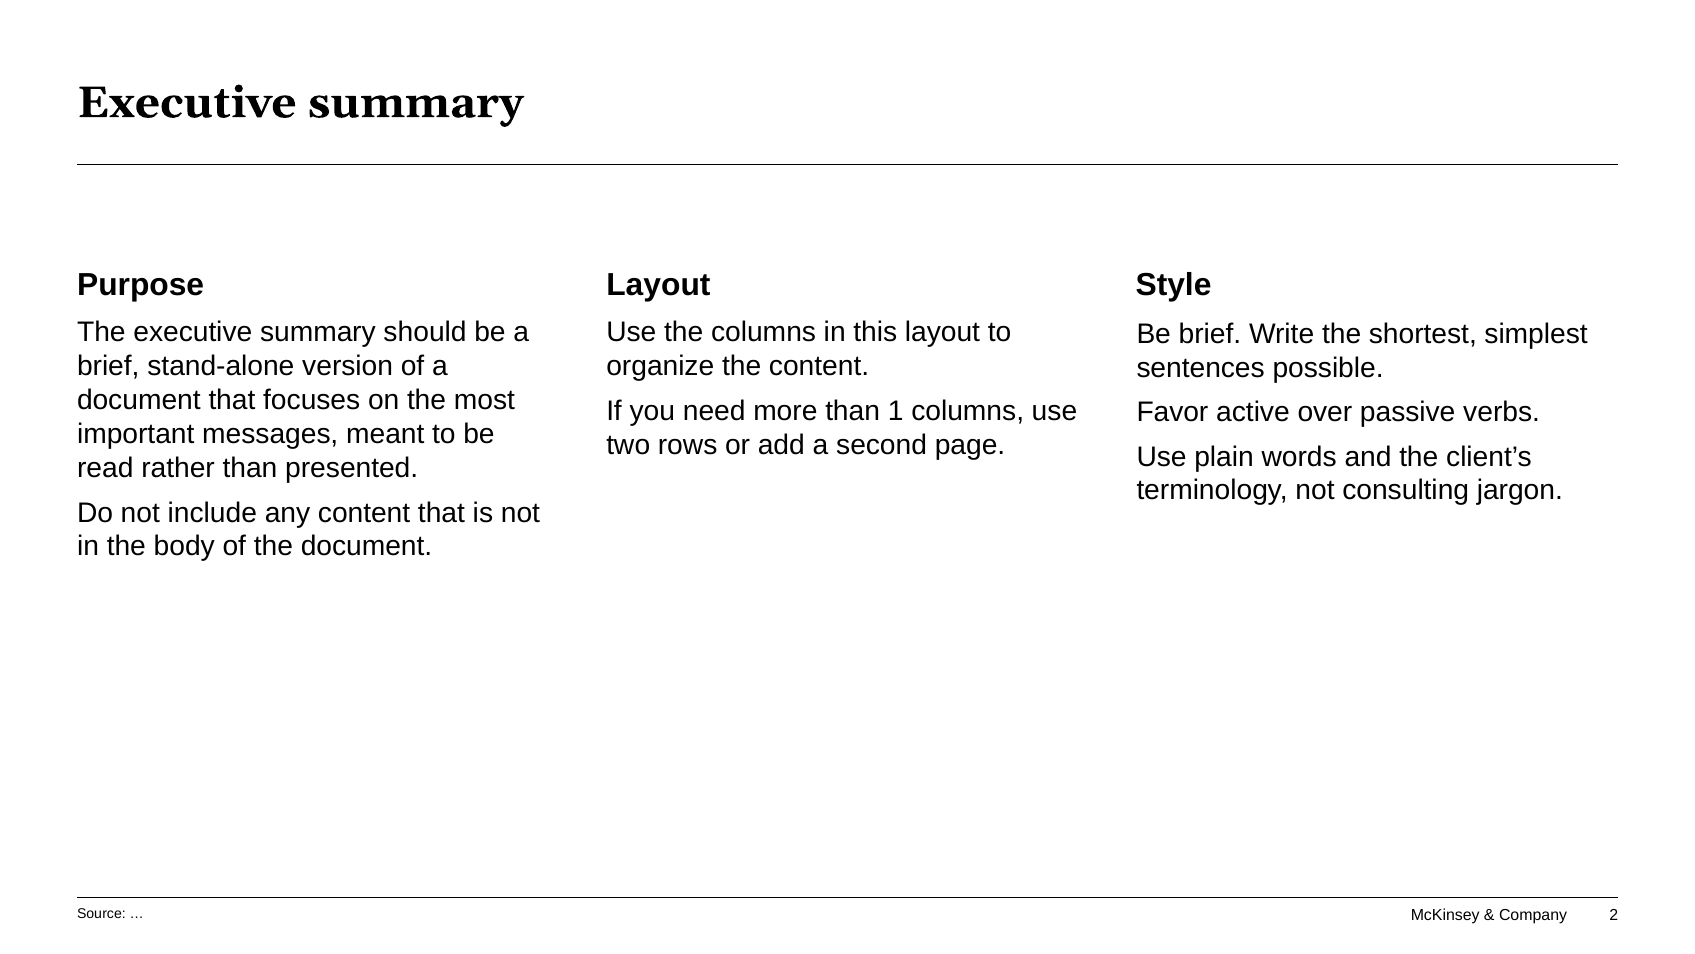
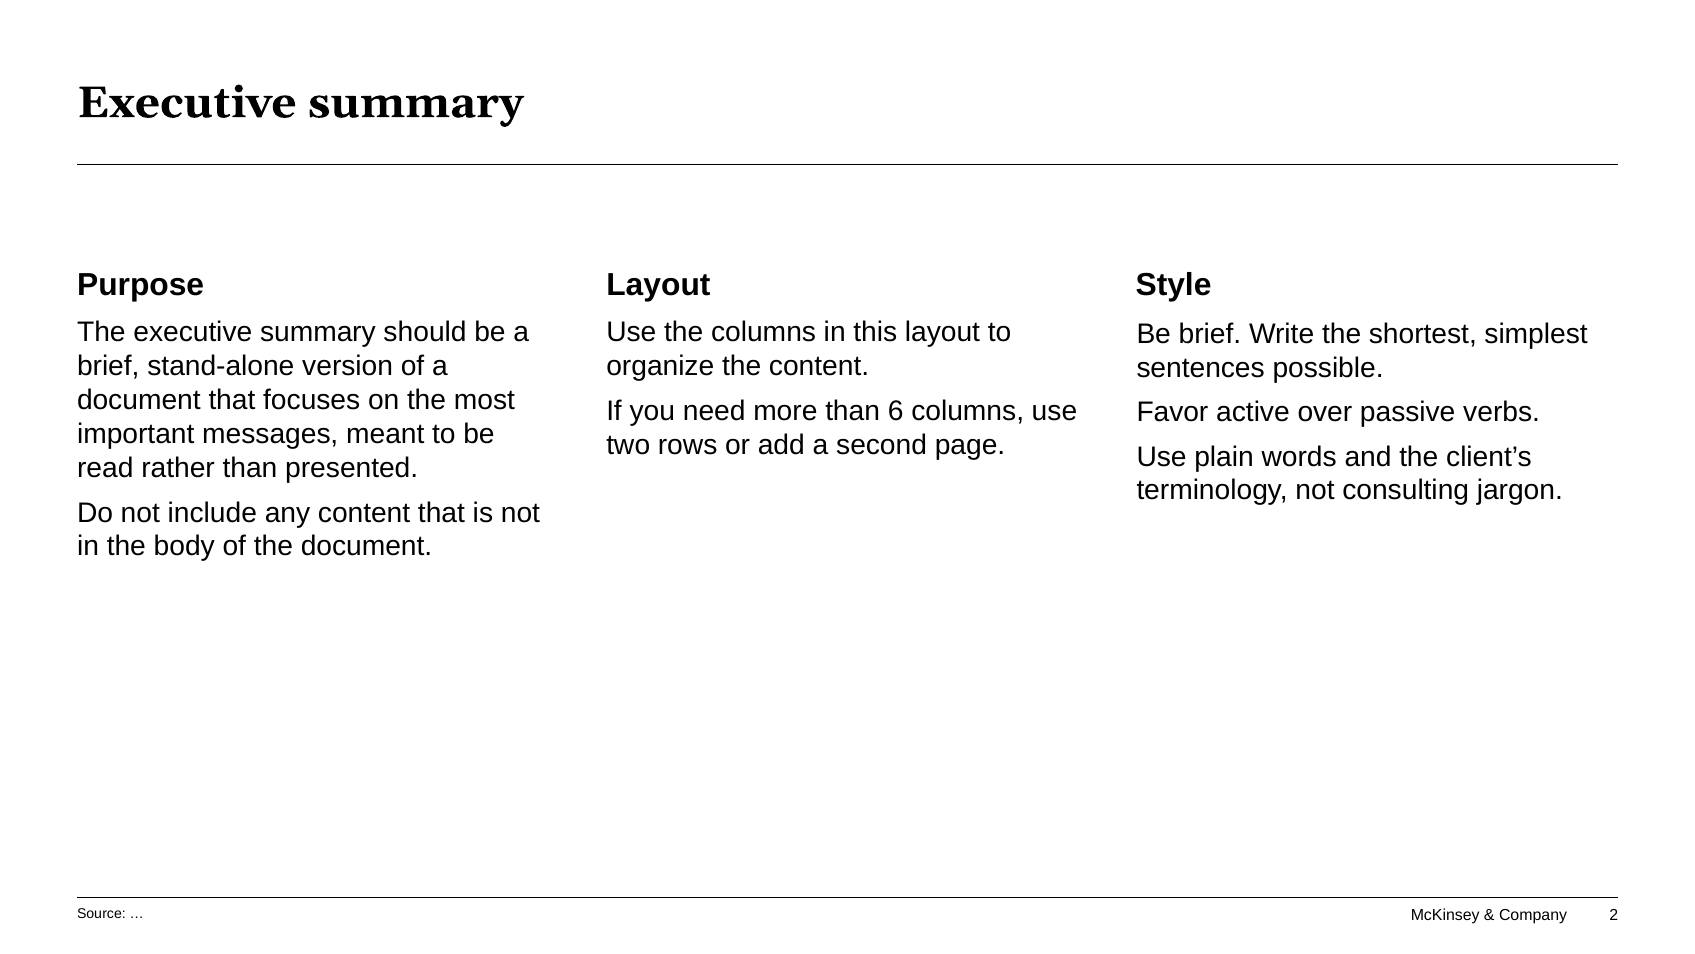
1: 1 -> 6 (896, 411)
